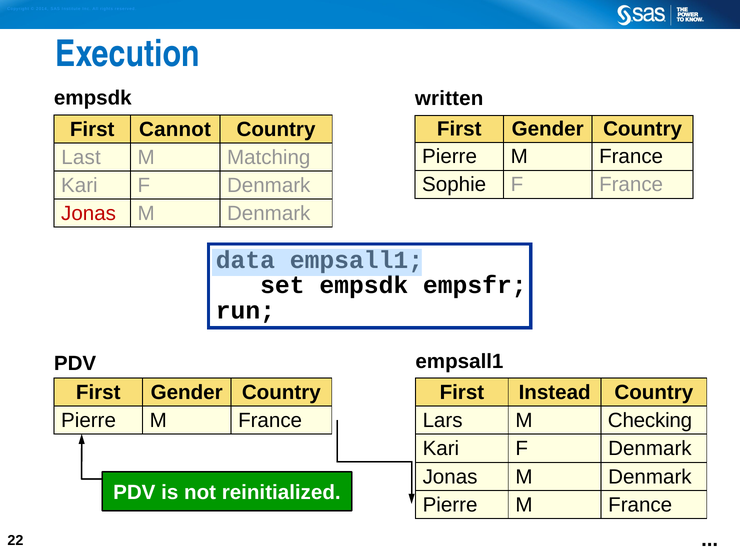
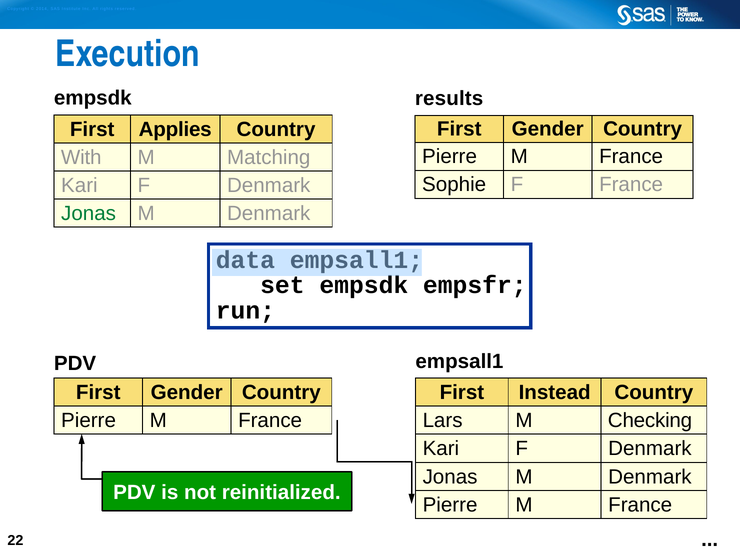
written: written -> results (449, 98)
Cannot: Cannot -> Applies (175, 129)
Last: Last -> With (81, 157)
Jonas colour: red -> green (89, 213)
